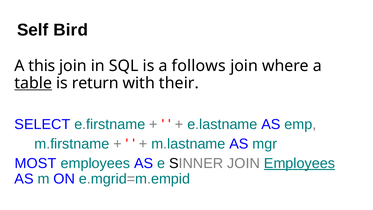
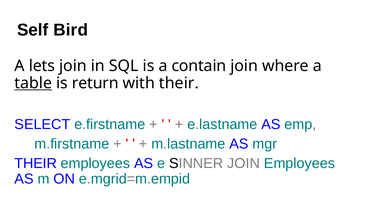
this: this -> lets (42, 66)
follows: follows -> contain (199, 66)
MOST: MOST -> THEIR (36, 163)
Employees underline: present -> none (299, 163)
